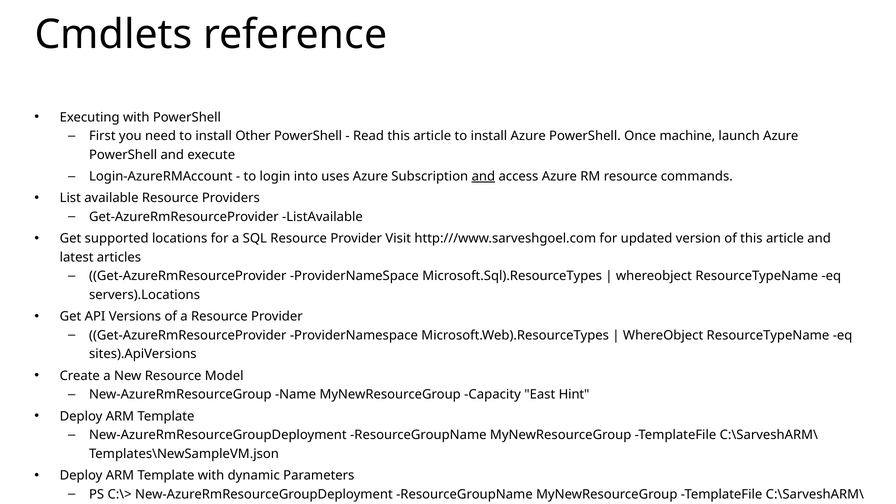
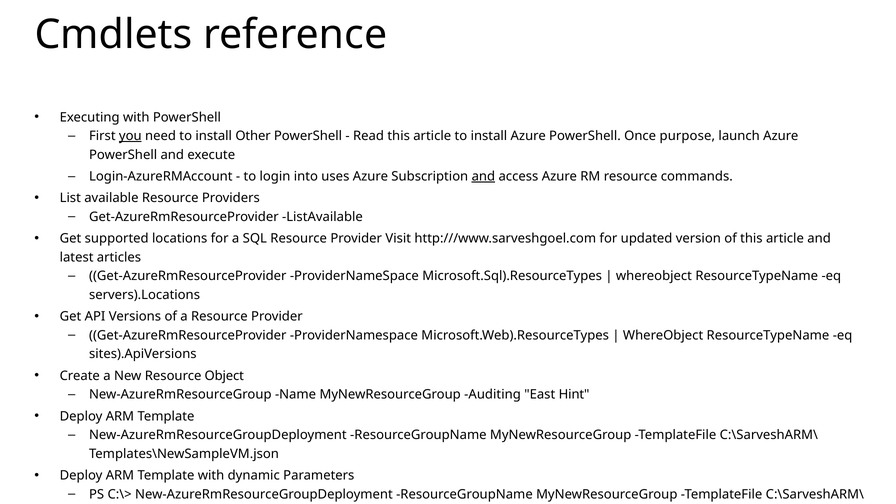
you underline: none -> present (130, 136)
machine: machine -> purpose (687, 136)
Model: Model -> Object (224, 376)
Capacity: Capacity -> Auditing (493, 395)
